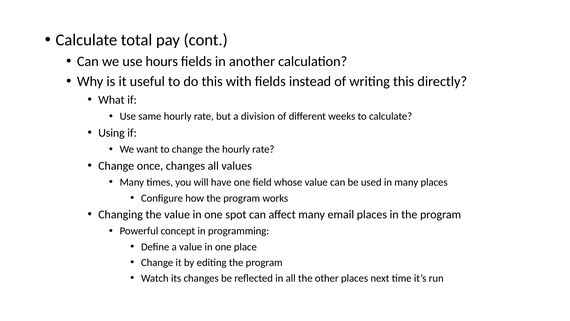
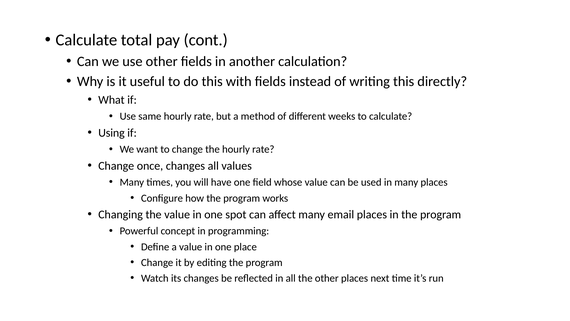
use hours: hours -> other (162, 61)
division: division -> method (258, 116)
